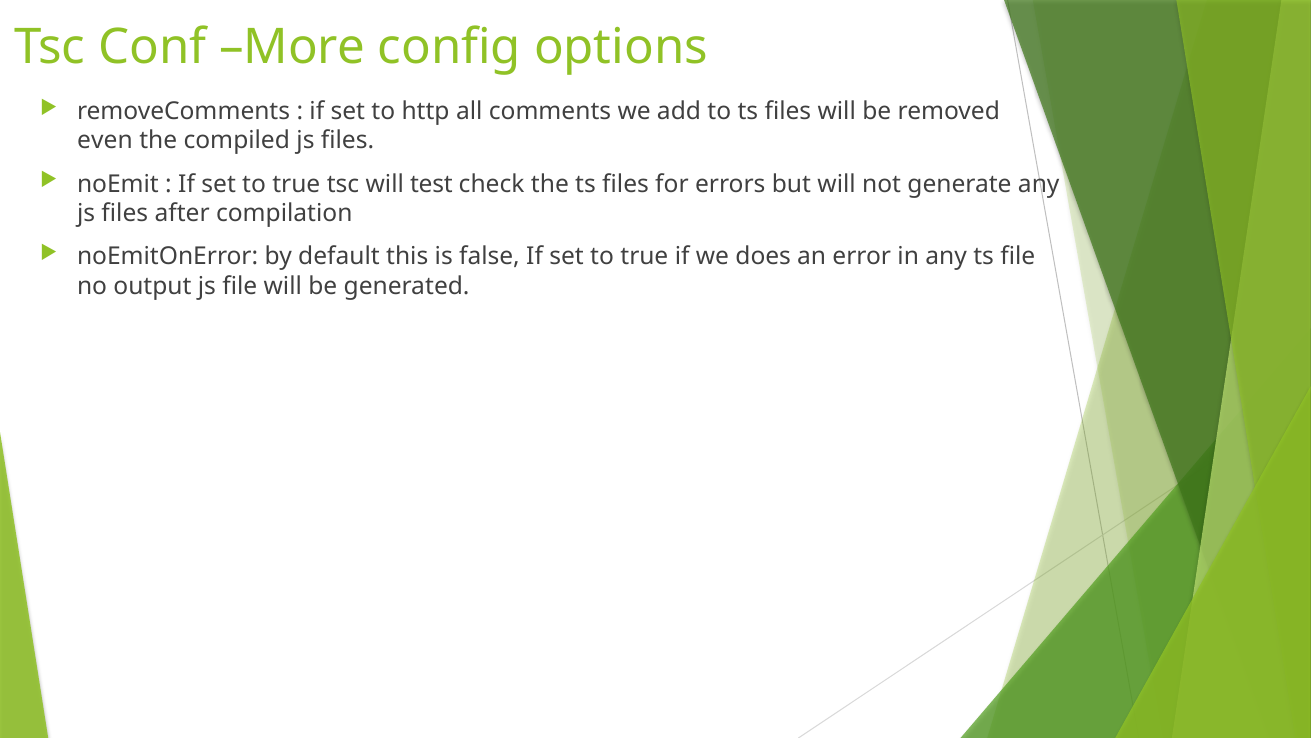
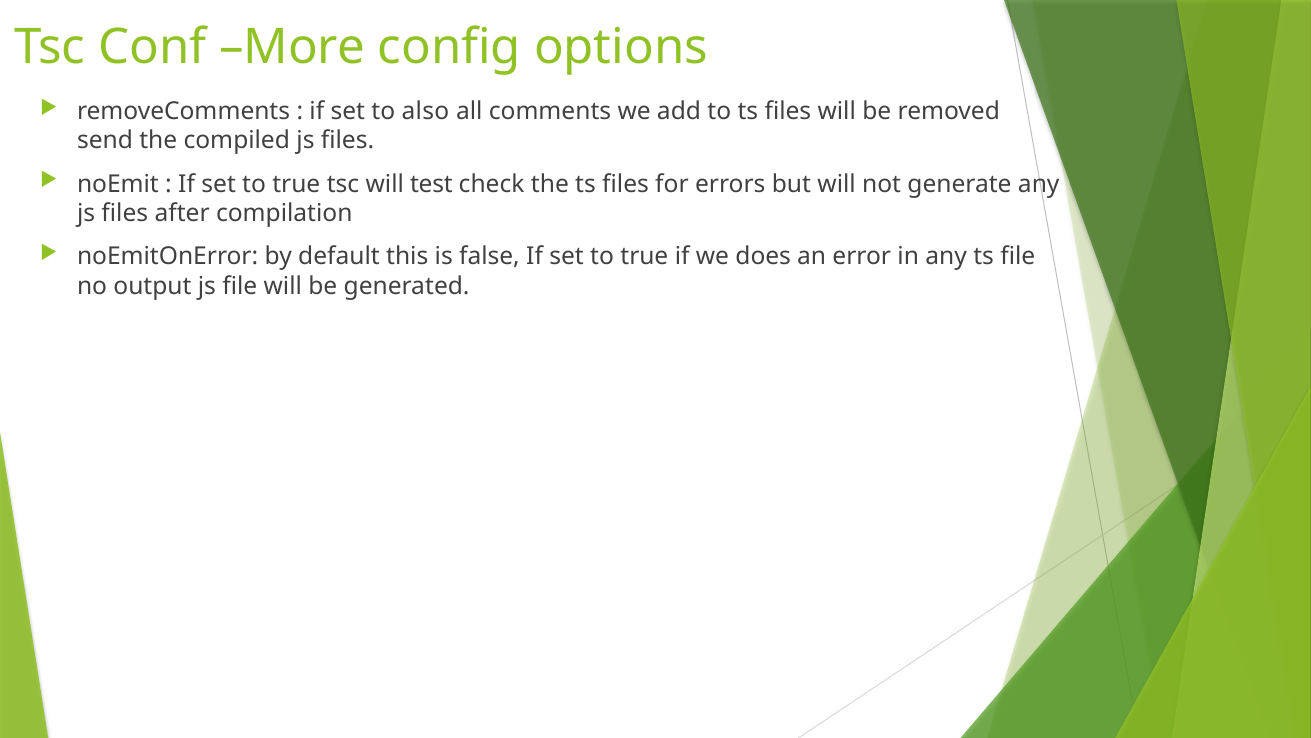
http: http -> also (425, 111)
even: even -> send (105, 141)
